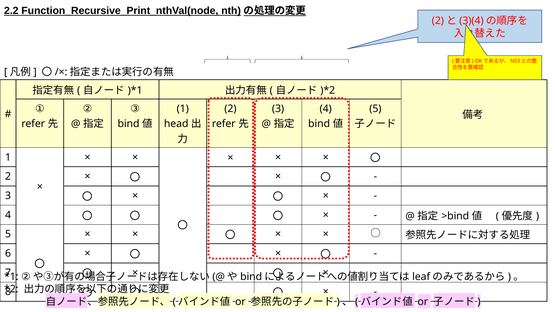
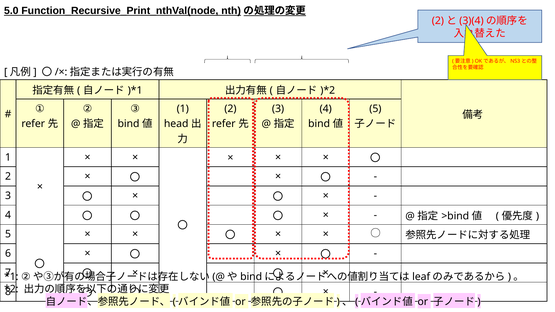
2.2: 2.2 -> 5.0 (11, 11)
